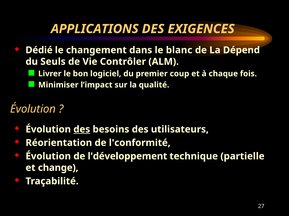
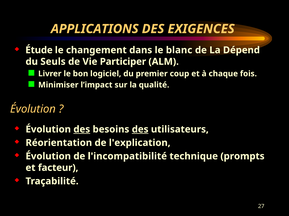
Dédié: Dédié -> Étude (39, 50)
Contrôler: Contrôler -> Participer (123, 62)
des underline: none -> present (140, 130)
l'conformité: l'conformité -> l'explication (140, 143)
l'développement: l'développement -> l'incompatibilité (127, 157)
partielle: partielle -> prompts (242, 157)
change: change -> facteur (58, 168)
